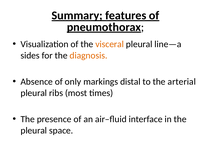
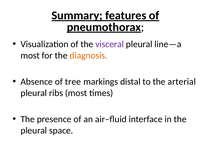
visceral colour: orange -> purple (110, 44)
sides: sides -> most (30, 56)
only: only -> tree (73, 82)
